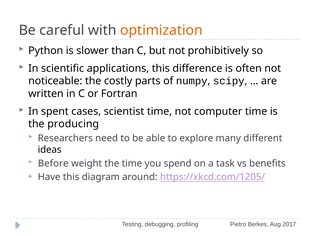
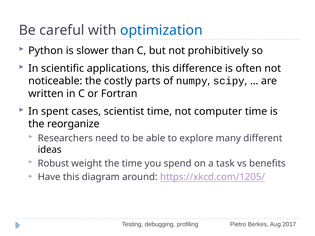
optimization colour: orange -> blue (161, 30)
producing: producing -> reorganize (73, 124)
Before: Before -> Robust (53, 164)
